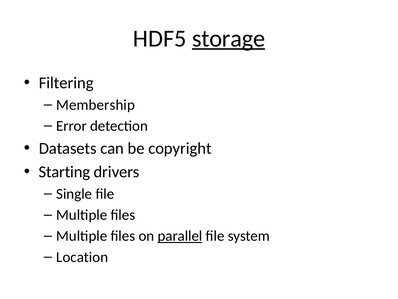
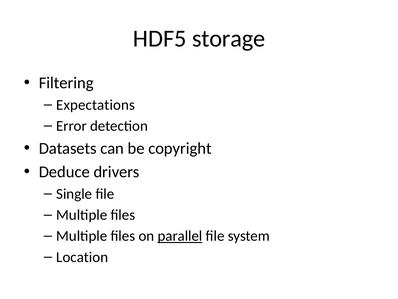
storage underline: present -> none (229, 39)
Membership: Membership -> Expectations (96, 105)
Starting: Starting -> Deduce (64, 172)
